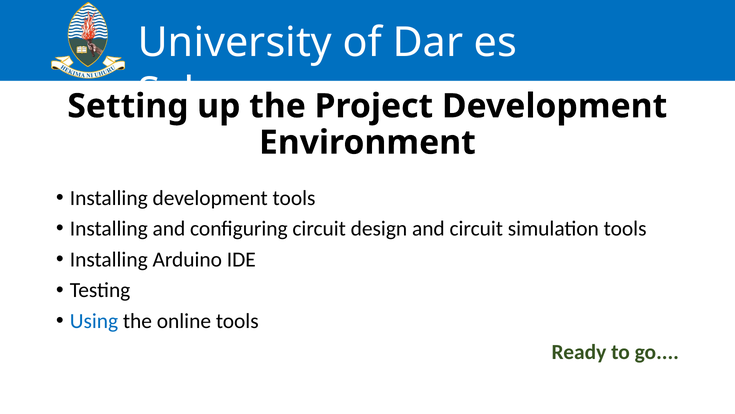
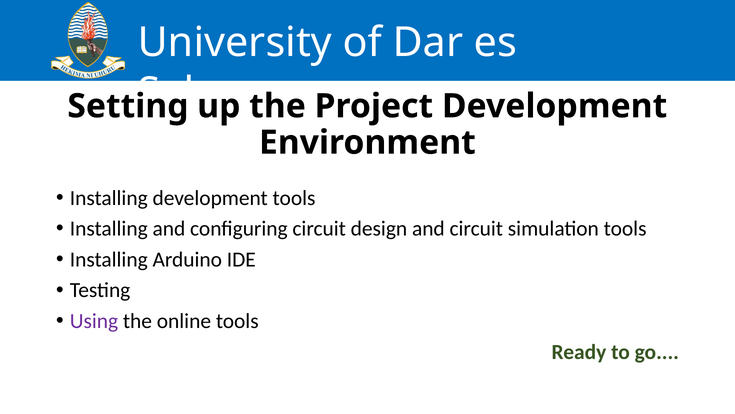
Using colour: blue -> purple (94, 321)
